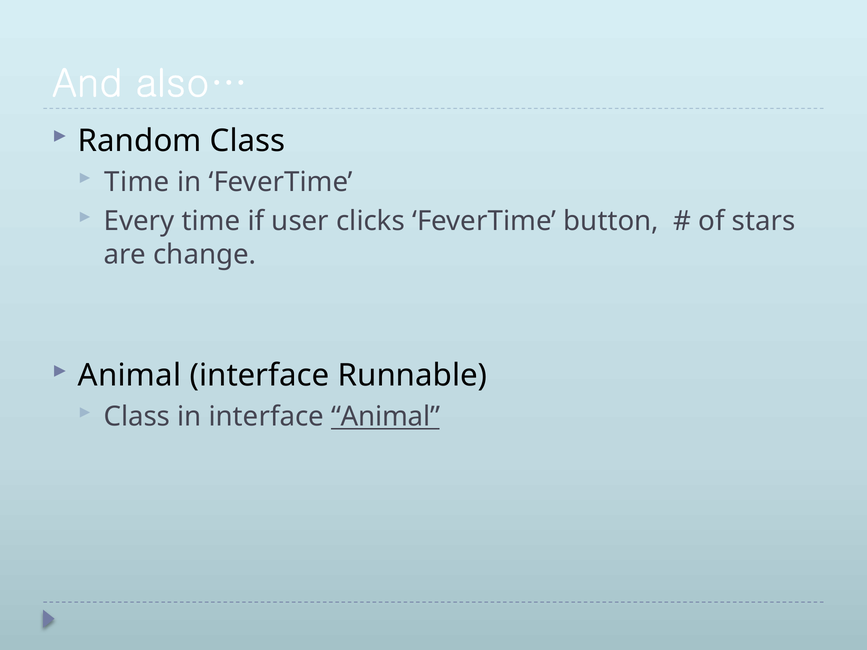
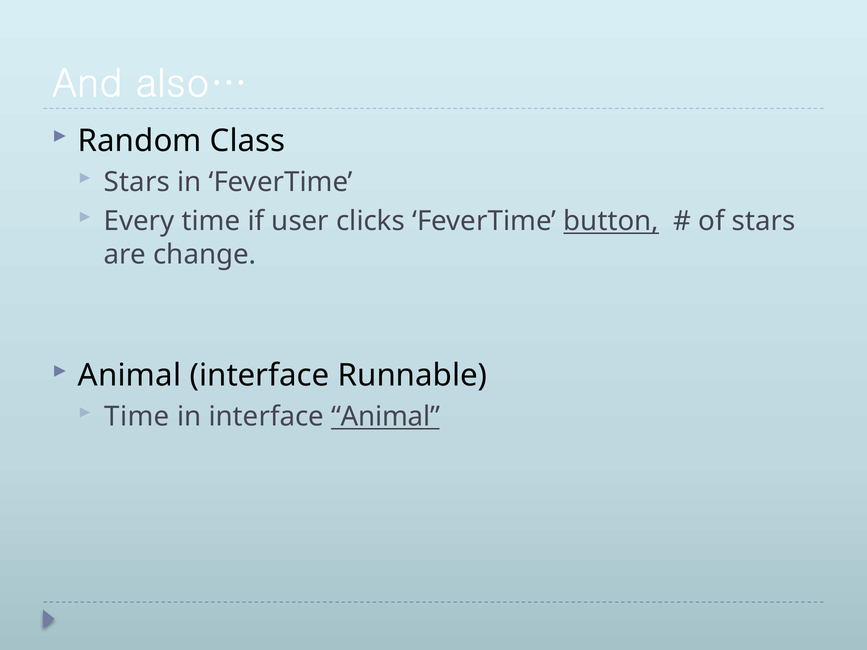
Time: Time -> Stars (137, 182)
button underline: none -> present (611, 221)
Class: Class -> Time (137, 417)
